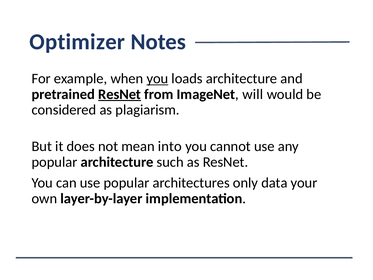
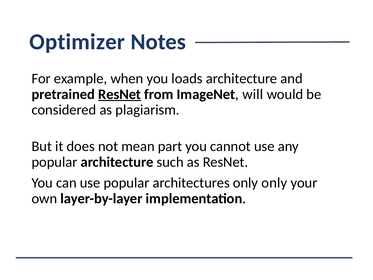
you underline: present -> none (157, 79)
into: into -> part (170, 146)
only data: data -> only (274, 183)
